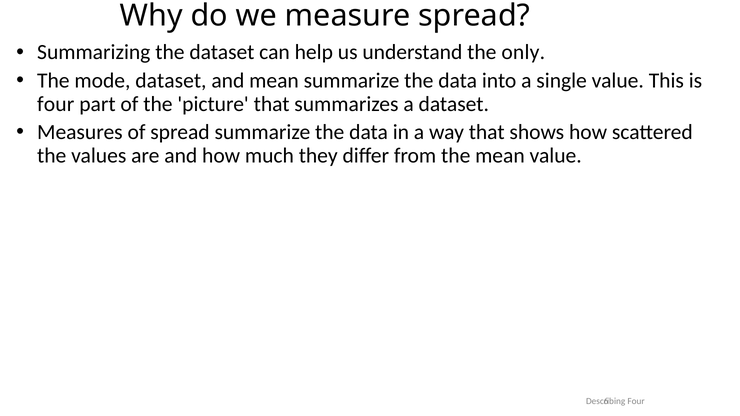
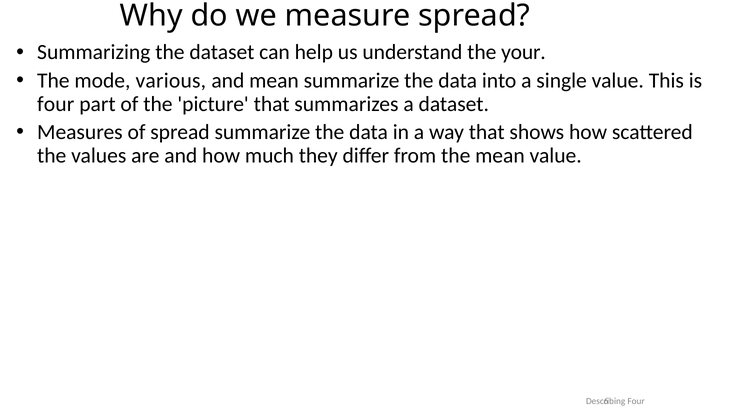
only: only -> your (523, 52)
mode dataset: dataset -> various (171, 81)
